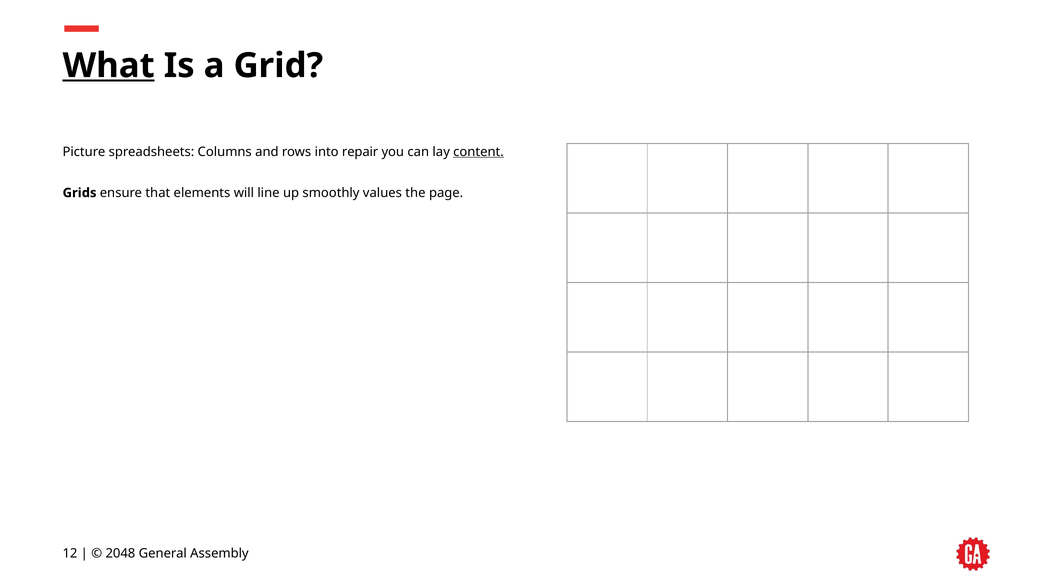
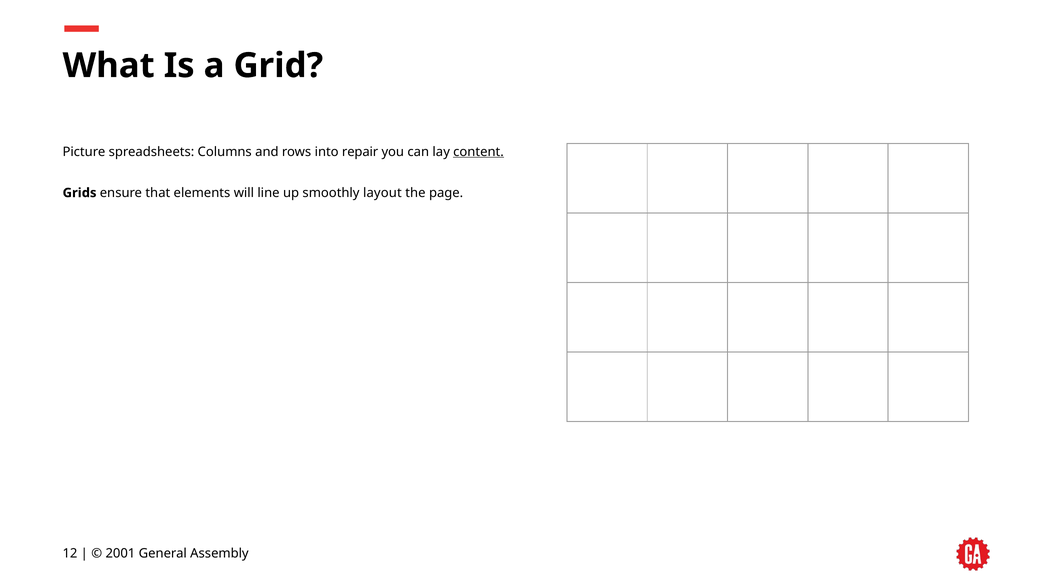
What underline: present -> none (109, 66)
values: values -> layout (382, 193)
2048: 2048 -> 2001 (120, 554)
